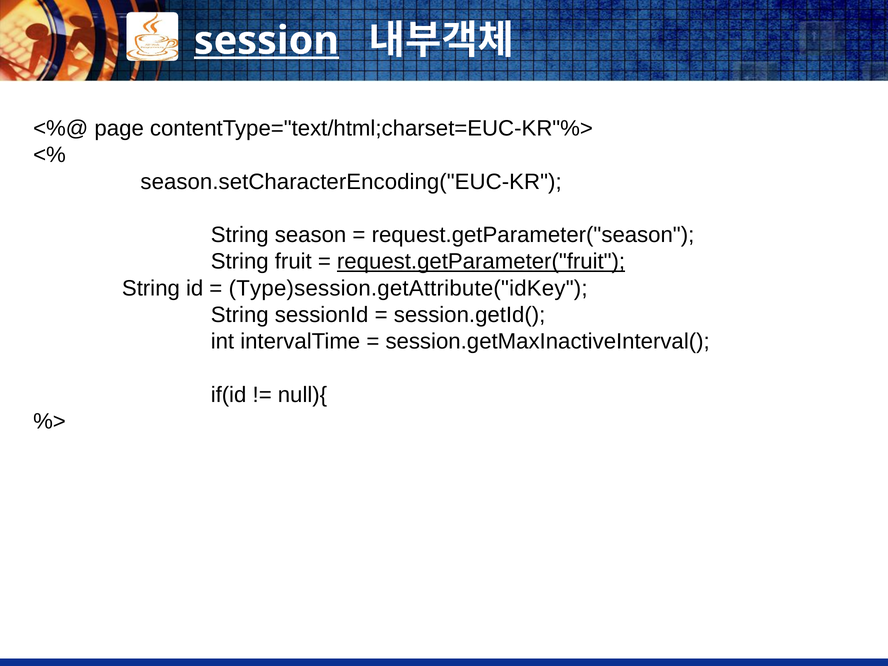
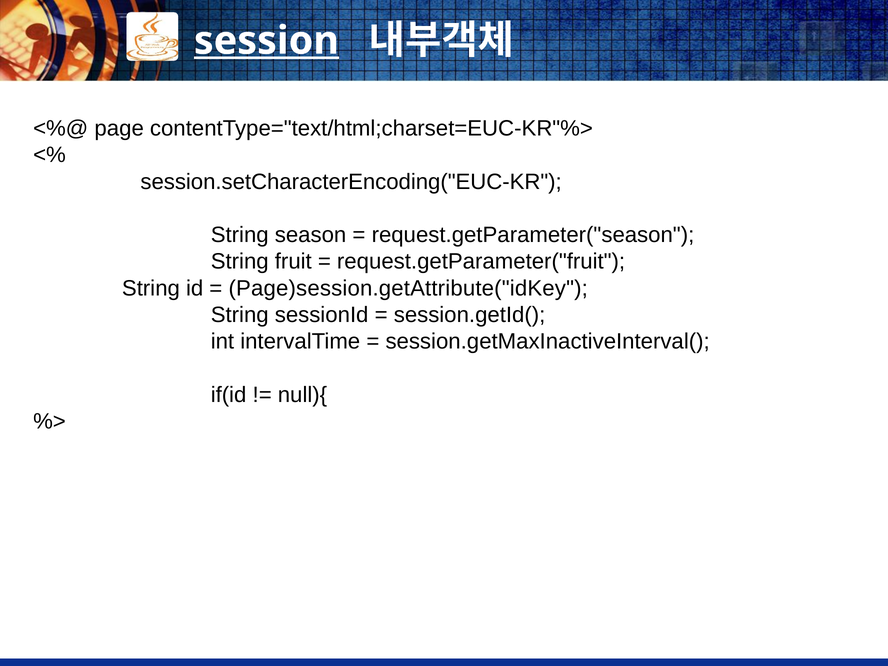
season.setCharacterEncoding("EUC-KR: season.setCharacterEncoding("EUC-KR -> session.setCharacterEncoding("EUC-KR (351, 182)
request.getParameter("fruit underline: present -> none (481, 262)
Type)session.getAttribute("idKey: Type)session.getAttribute("idKey -> Page)session.getAttribute("idKey (408, 288)
